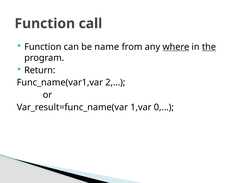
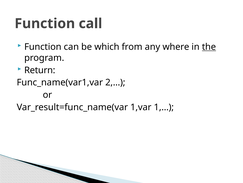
name: name -> which (107, 47)
where underline: present -> none (176, 47)
0,…: 0,… -> 1,… (164, 107)
